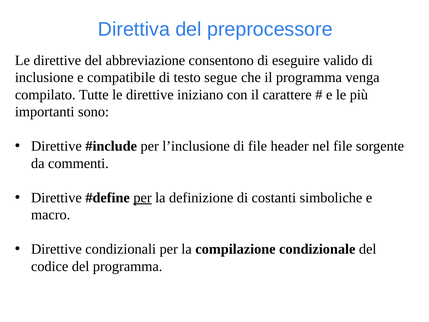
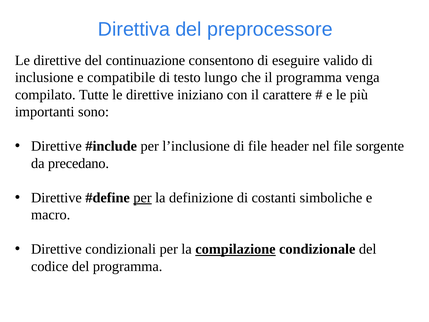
abbreviazione: abbreviazione -> continuazione (145, 60)
segue: segue -> lungo (221, 77)
commenti: commenti -> precedano (78, 163)
compilazione underline: none -> present (235, 249)
